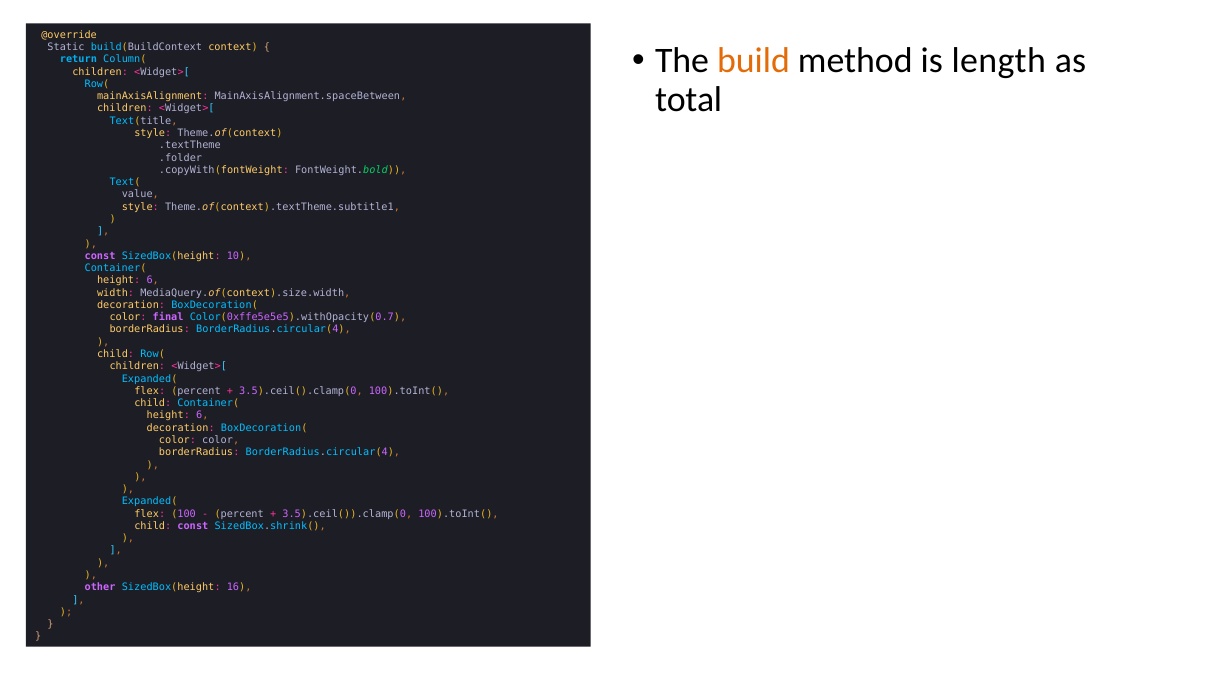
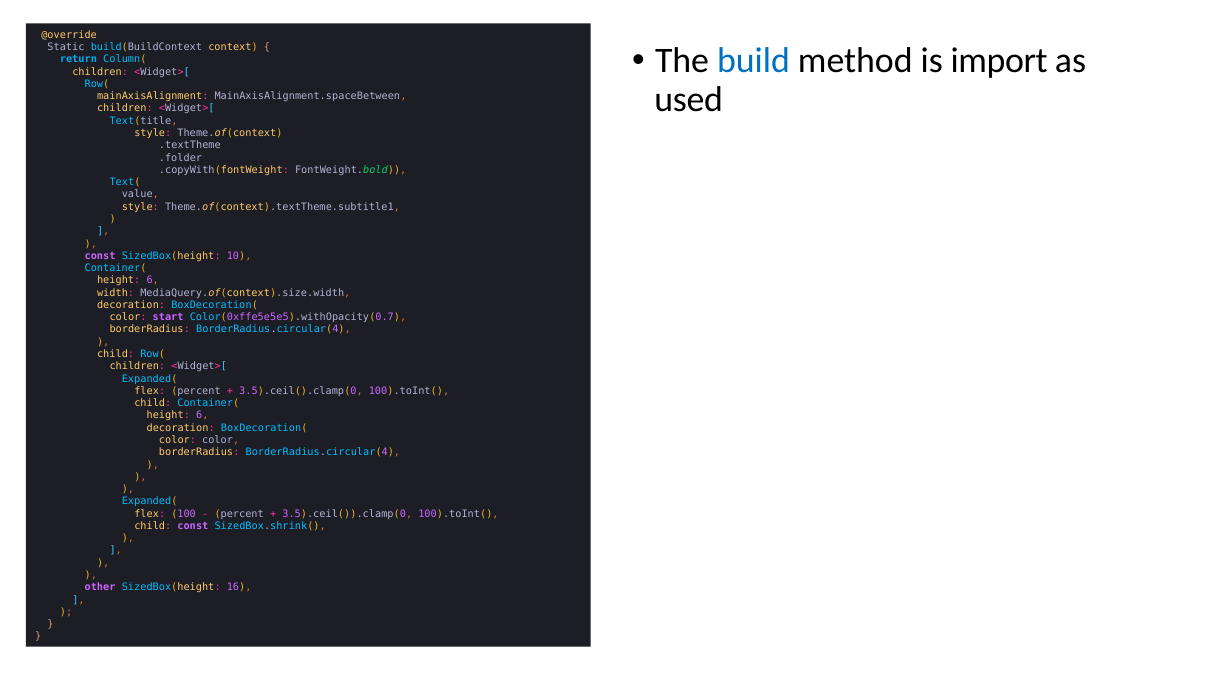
build colour: orange -> blue (754, 61)
length: length -> import (999, 61)
total: total -> used (689, 99)
final: final -> start (168, 317)
